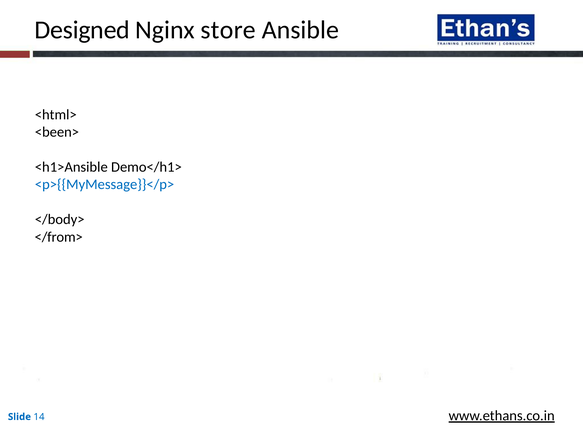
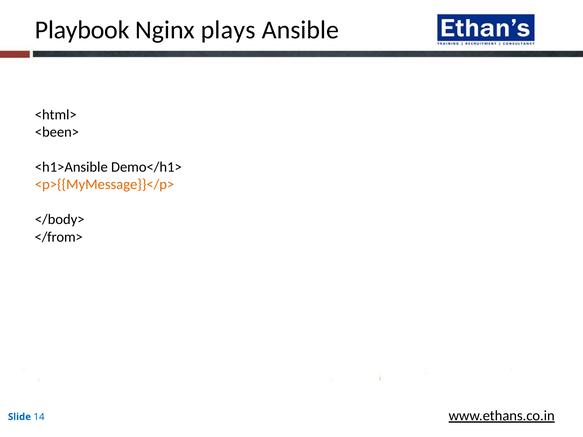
Designed: Designed -> Playbook (82, 30)
store: store -> plays (228, 30)
<p>{{MyMessage}}</p> colour: blue -> orange (105, 185)
